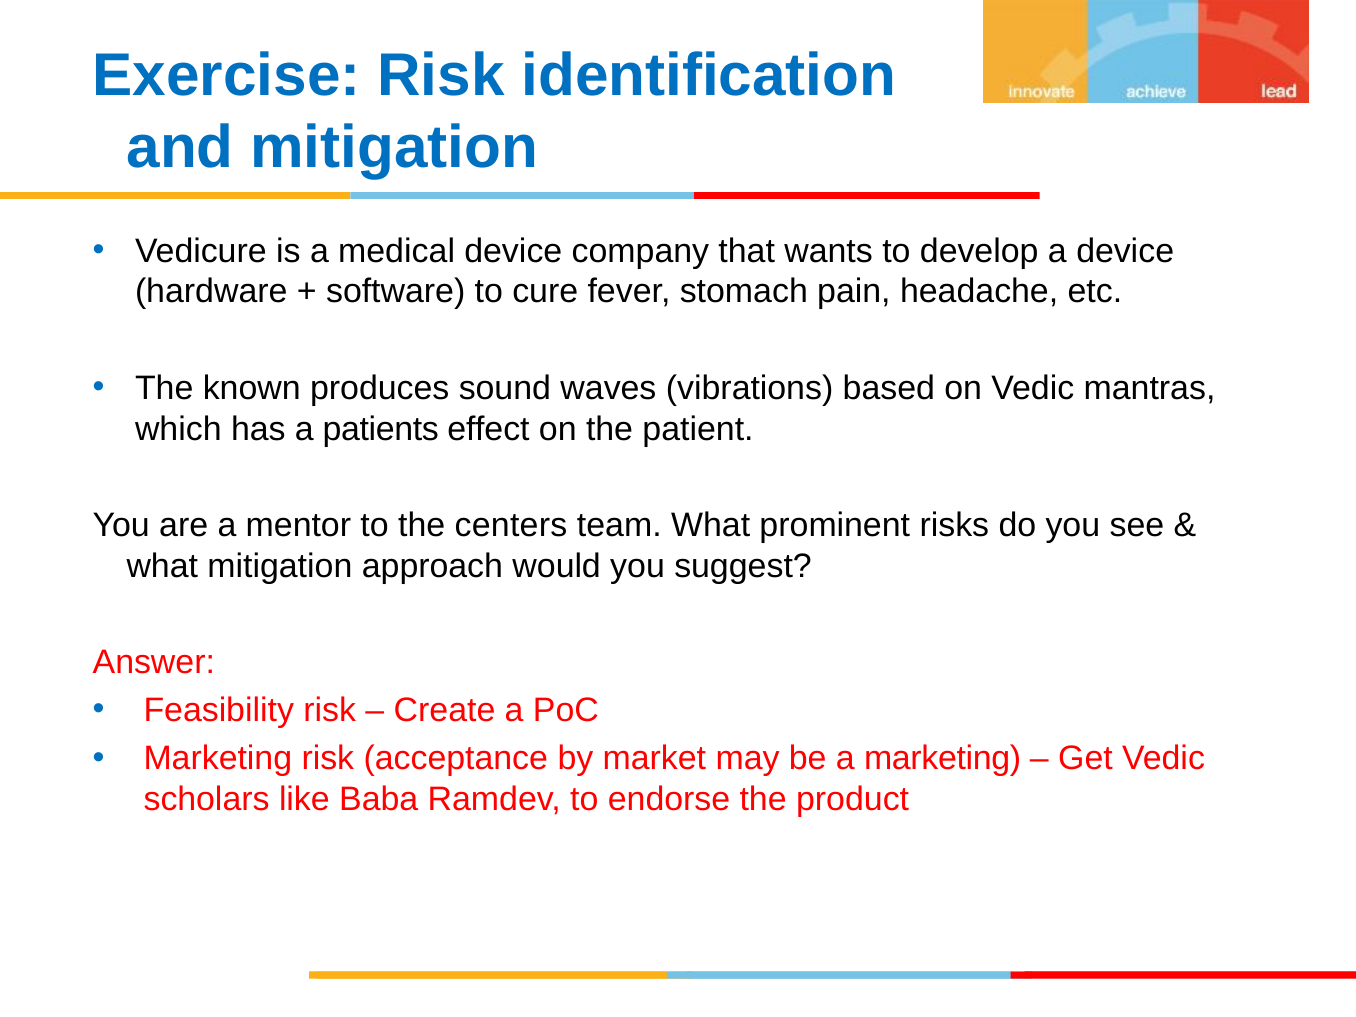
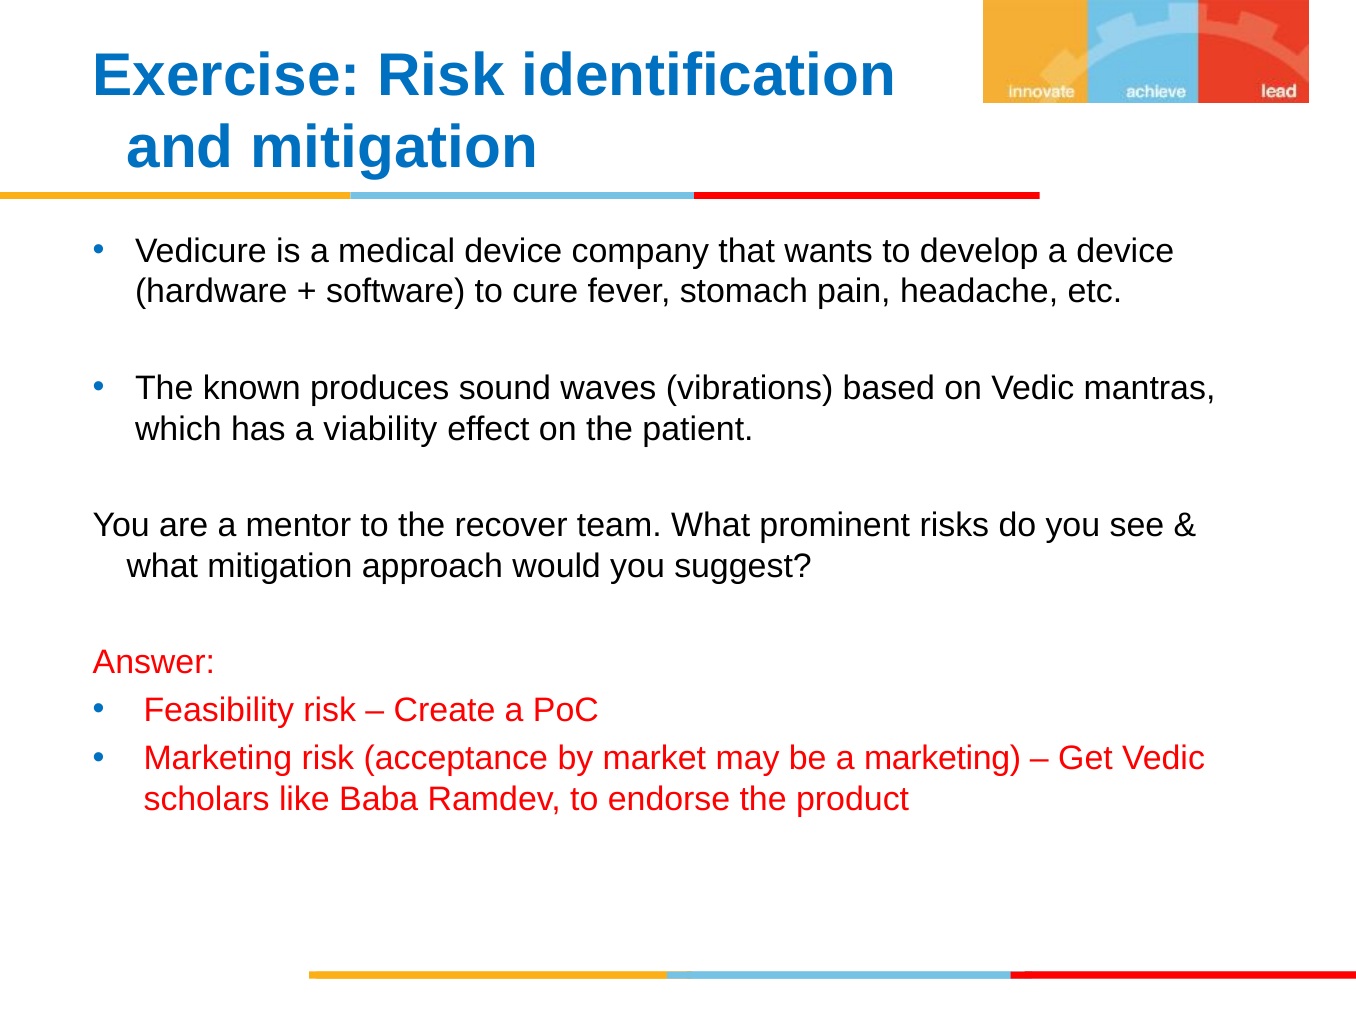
patients: patients -> viability (380, 429)
centers: centers -> recover (511, 525)
